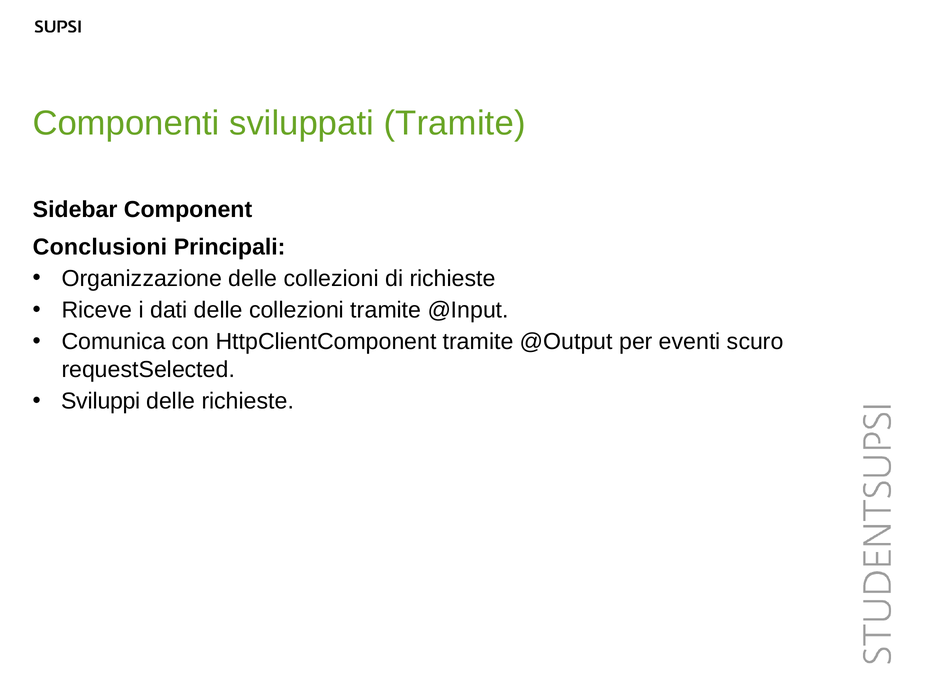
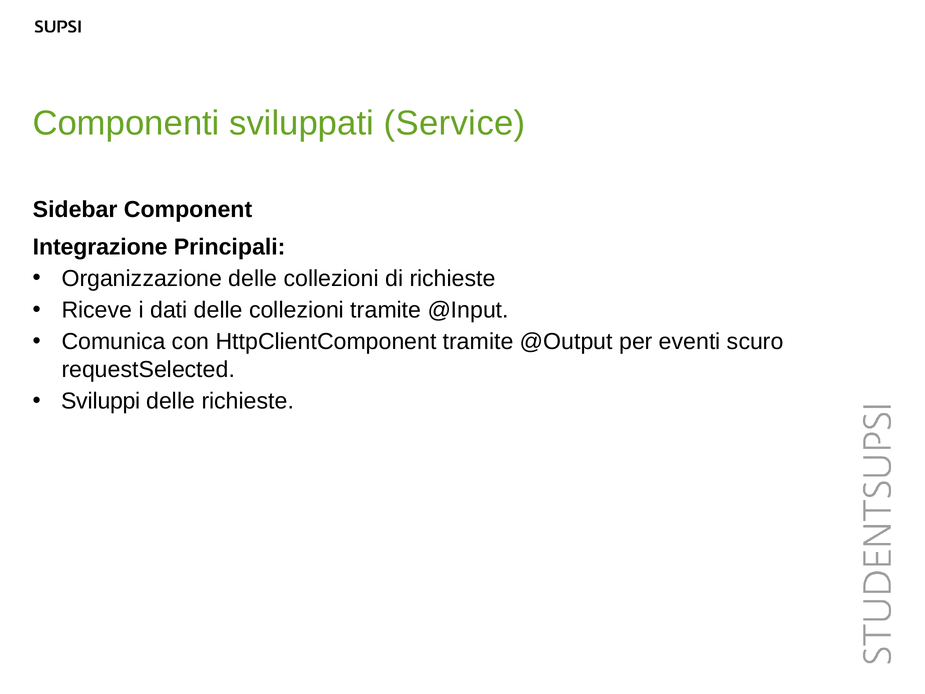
sviluppati Tramite: Tramite -> Service (455, 123)
Conclusioni: Conclusioni -> Integrazione (100, 247)
